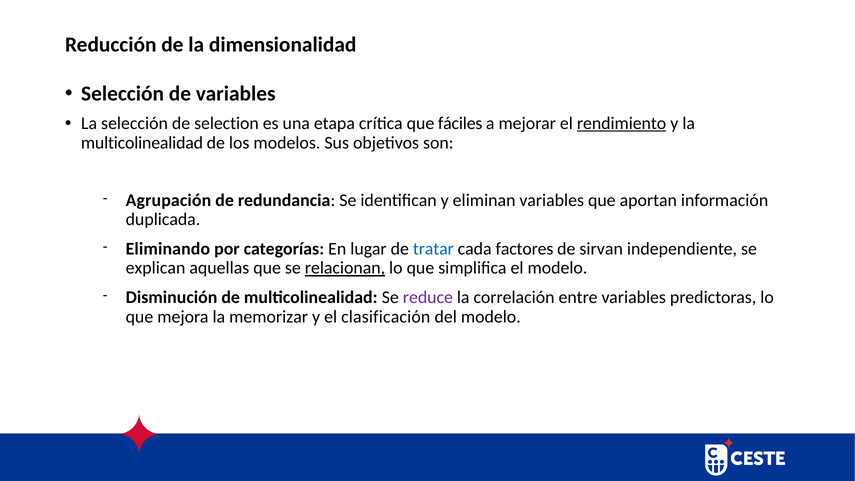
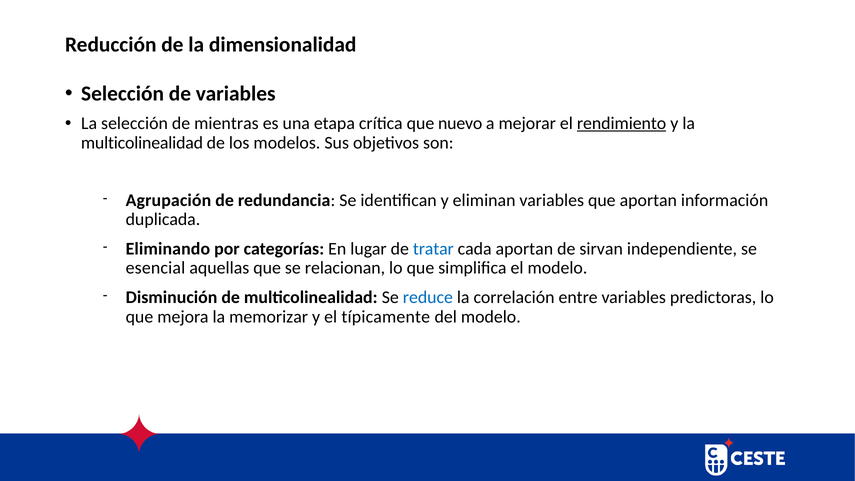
selection: selection -> mientras (226, 124)
fáciles: fáciles -> nuevo (460, 124)
cada factores: factores -> aportan (524, 249)
explican: explican -> esencial (155, 268)
relacionan underline: present -> none (345, 268)
reduce colour: purple -> blue (428, 297)
clasificación: clasificación -> típicamente (386, 317)
